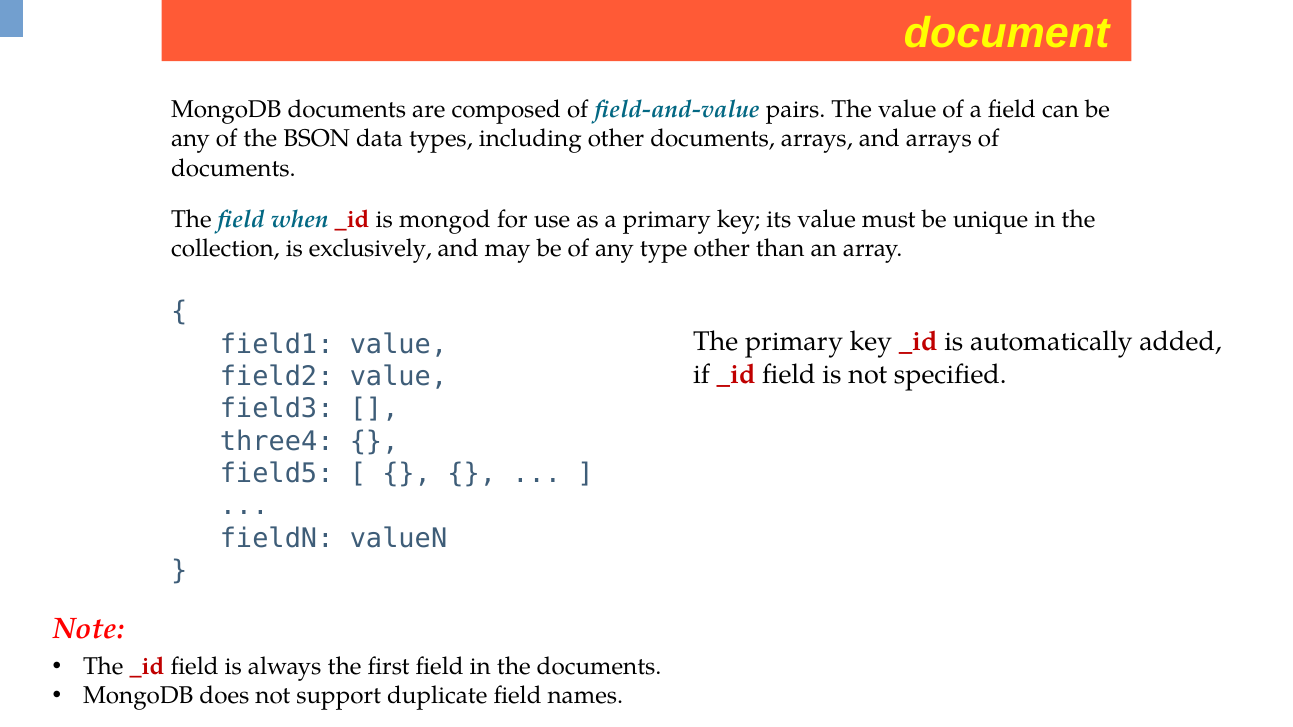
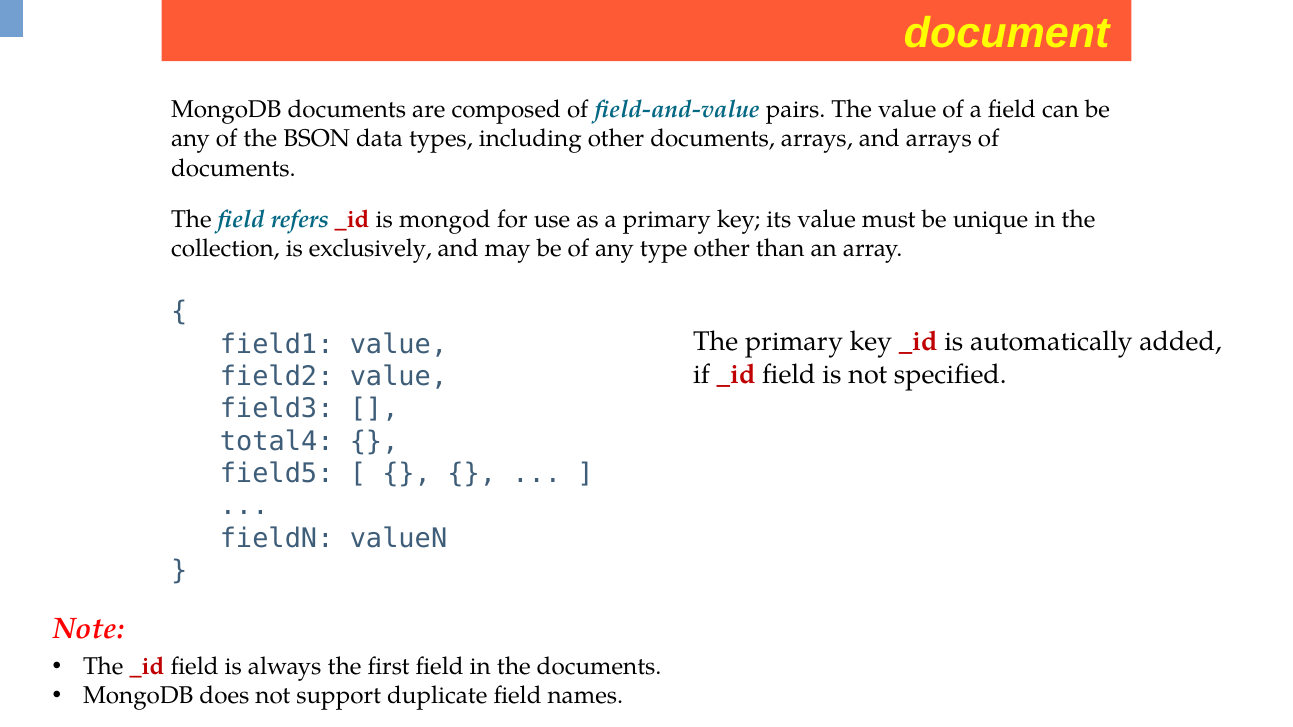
when: when -> refers (300, 220)
three4: three4 -> total4 (277, 441)
